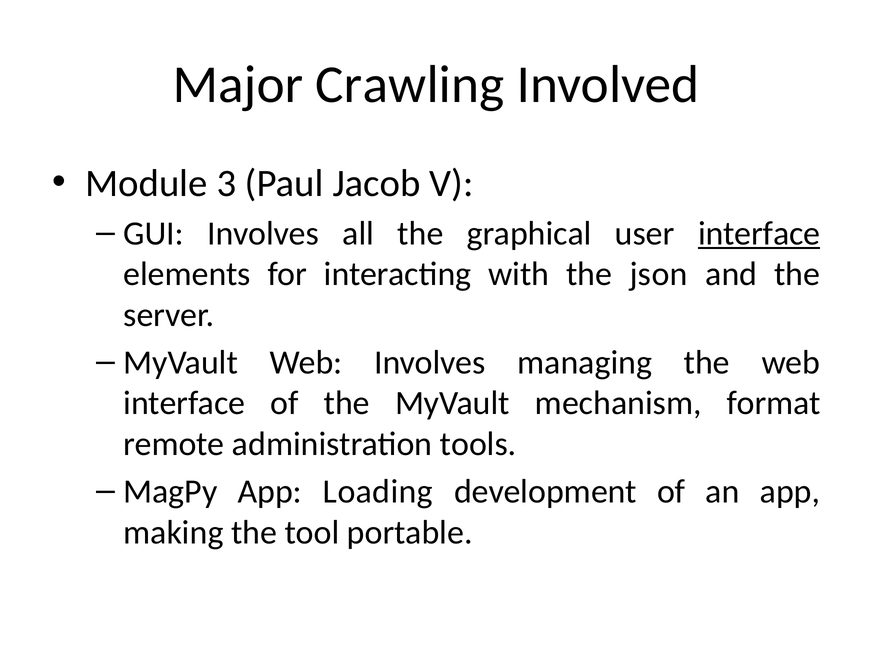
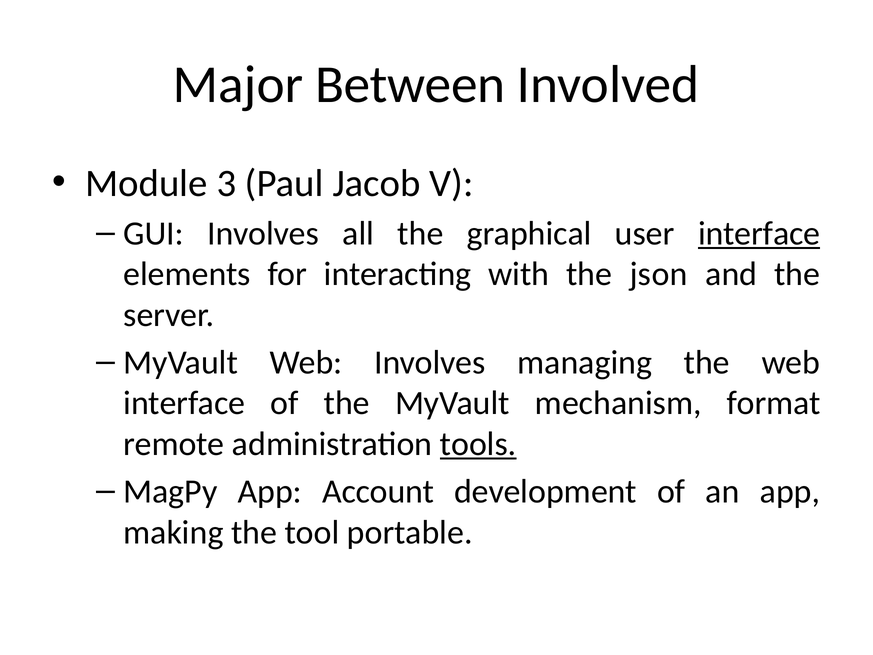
Crawling: Crawling -> Between (410, 85)
tools underline: none -> present (478, 444)
Loading: Loading -> Account (378, 491)
